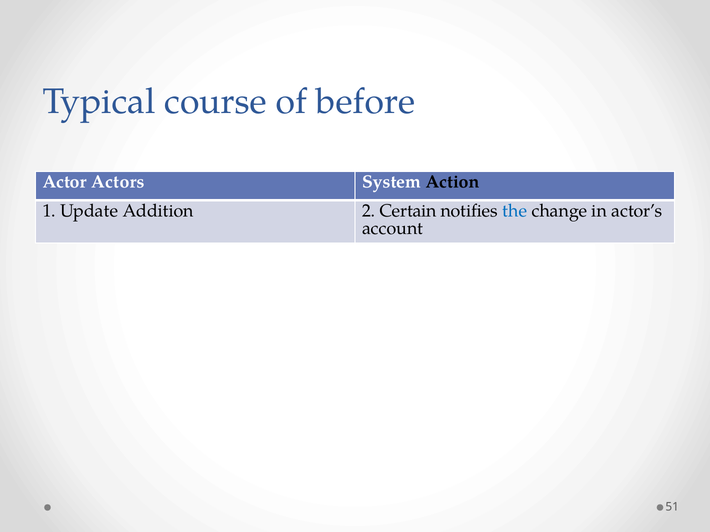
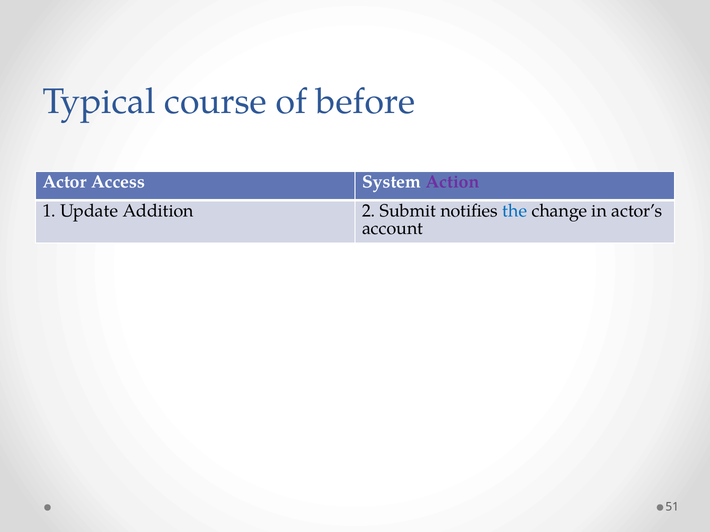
Actors: Actors -> Access (118, 182)
Action colour: black -> purple (453, 182)
Certain: Certain -> Submit (408, 211)
